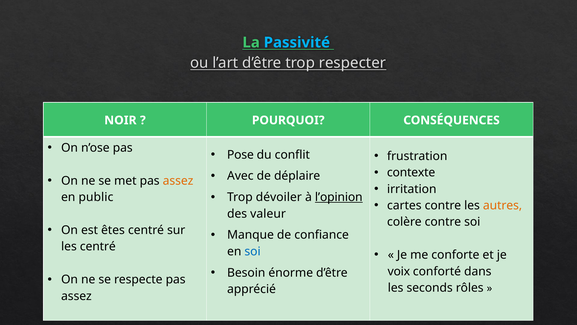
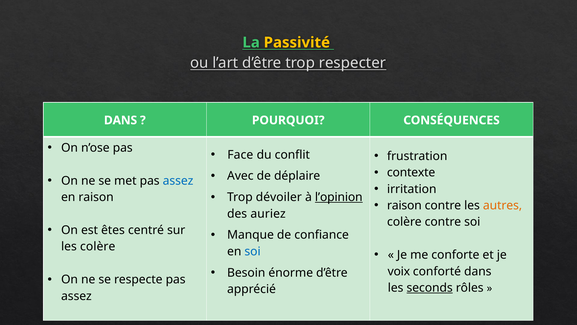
Passivité colour: light blue -> yellow (297, 42)
NOIR: NOIR -> DANS (121, 120)
Pose: Pose -> Face (240, 155)
assez colour: orange -> blue (178, 181)
en public: public -> raison (96, 197)
cartes: cartes -> raison (404, 205)
valeur: valeur -> auriez (268, 213)
les centré: centré -> colère (98, 246)
seconds underline: none -> present (430, 287)
